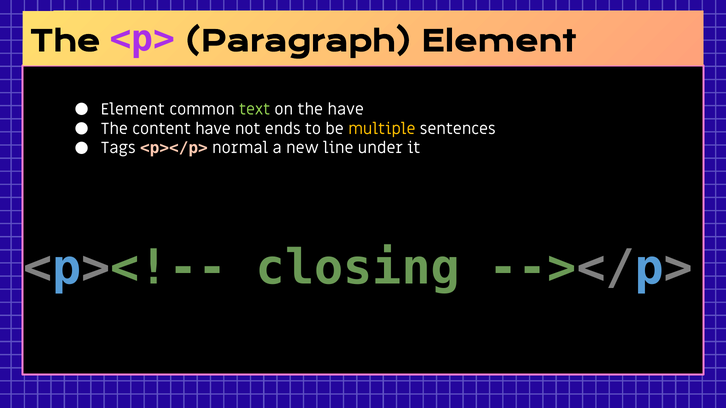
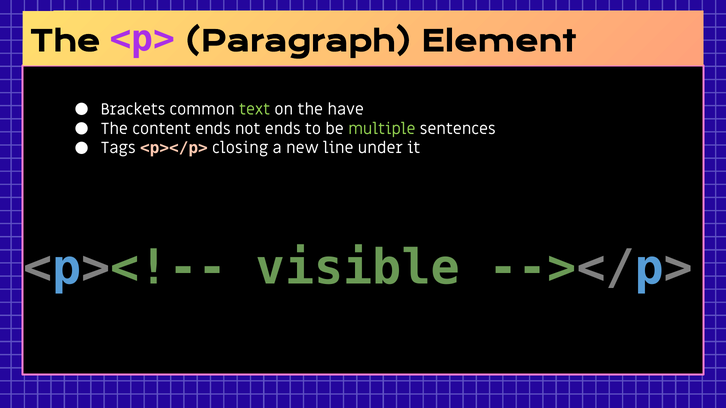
Element: Element -> Brackets (133, 110)
content have: have -> ends (213, 129)
multiple colour: yellow -> light green (382, 129)
normal: normal -> closing (240, 148)
closing: closing -> visible (358, 268)
